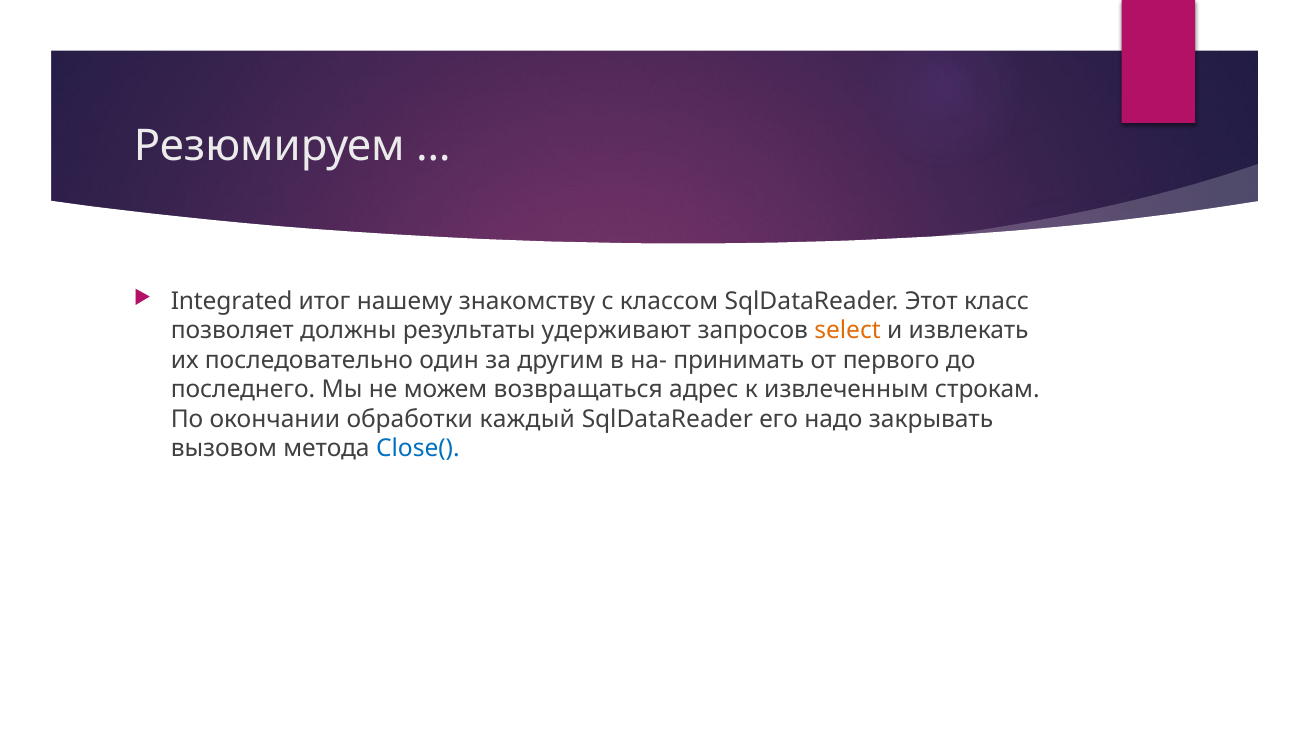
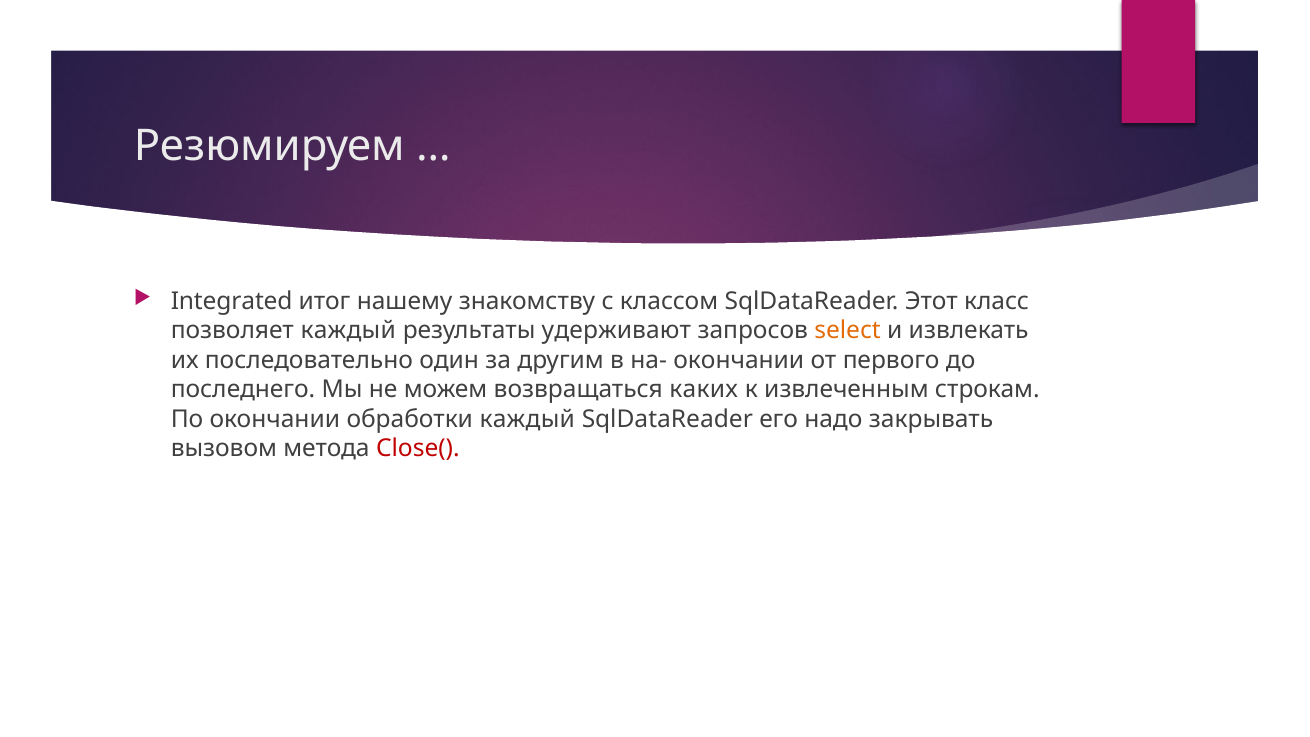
позволяет должны: должны -> каждый (348, 331)
на- принимать: принимать -> окончании (739, 360)
адрес: адрес -> каких (704, 390)
Close( colour: blue -> red (418, 448)
